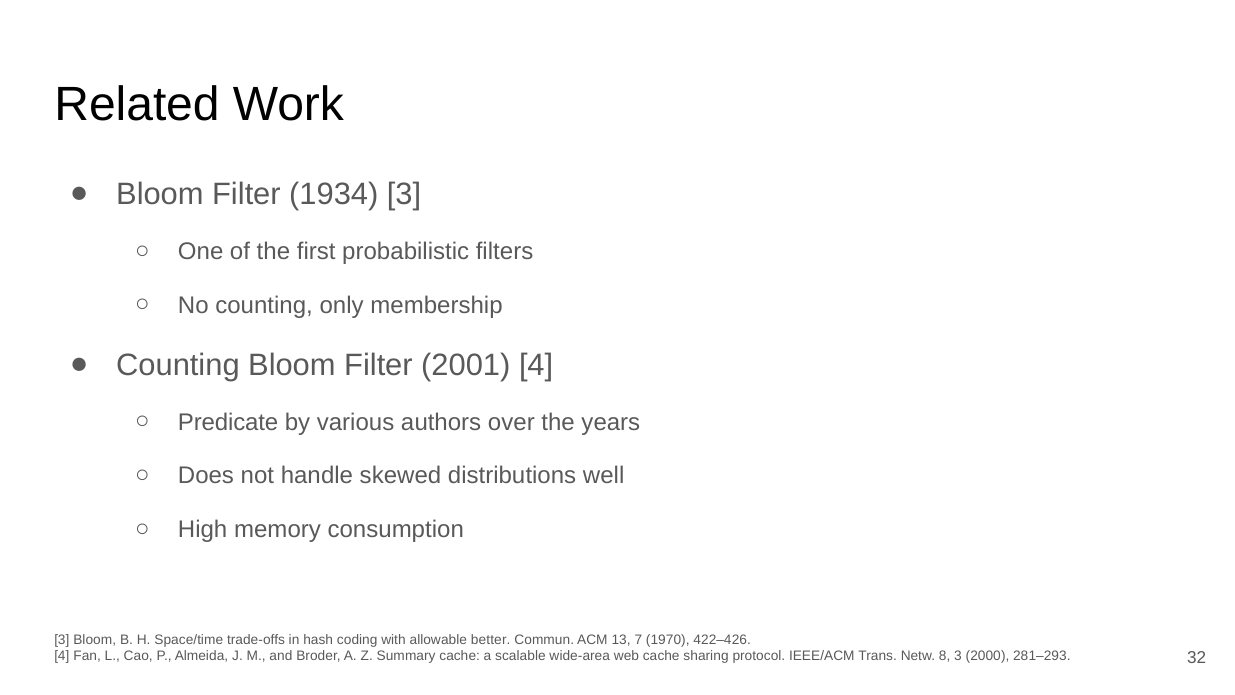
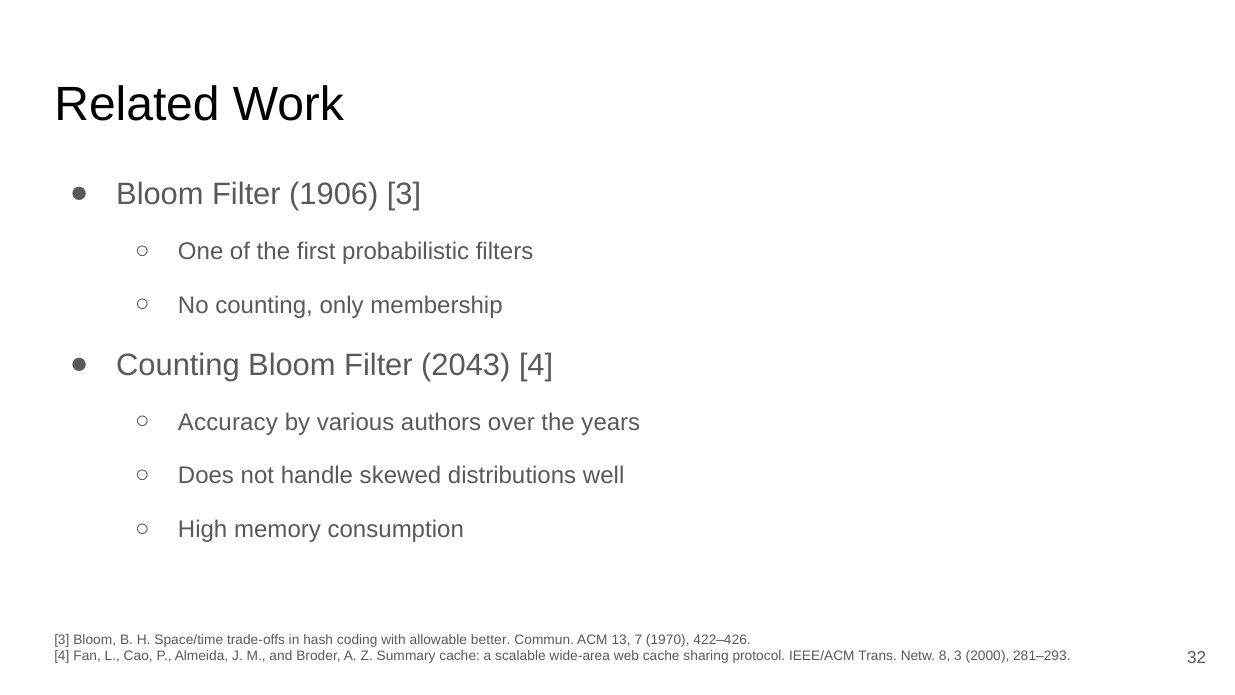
1934: 1934 -> 1906 (334, 194)
2001: 2001 -> 2043 (466, 365)
Predicate: Predicate -> Accuracy (228, 422)
